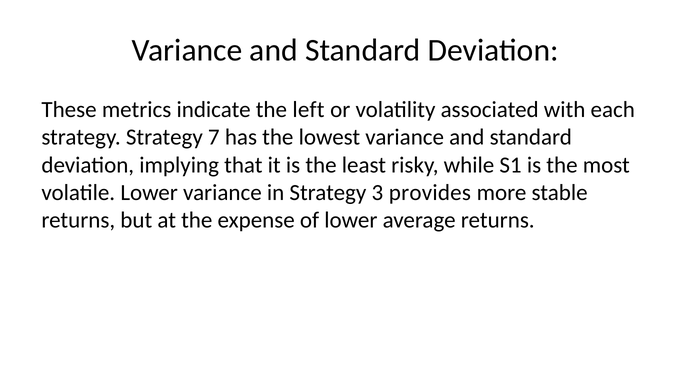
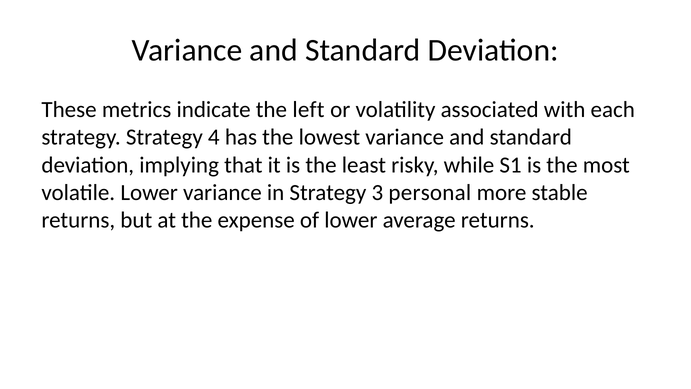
7: 7 -> 4 (214, 137)
provides: provides -> personal (430, 193)
